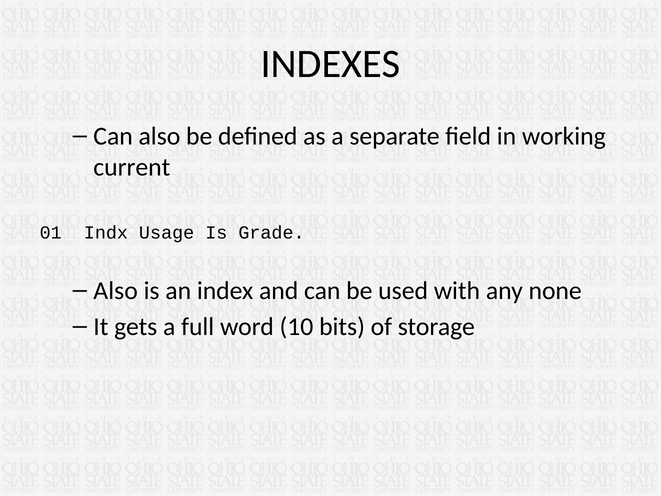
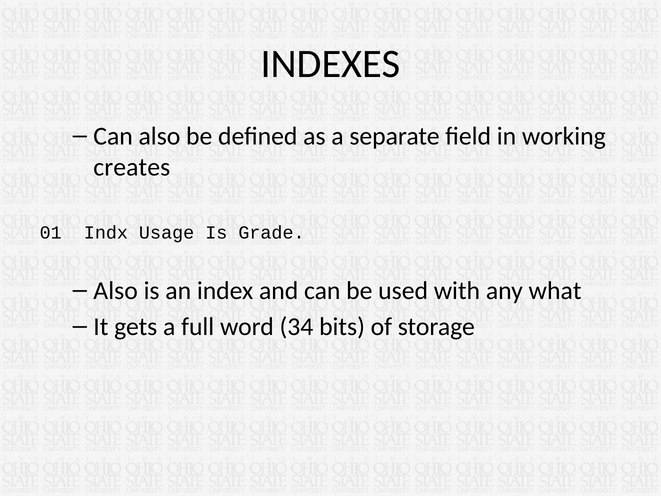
current: current -> creates (132, 167)
none: none -> what (555, 291)
10: 10 -> 34 (296, 327)
